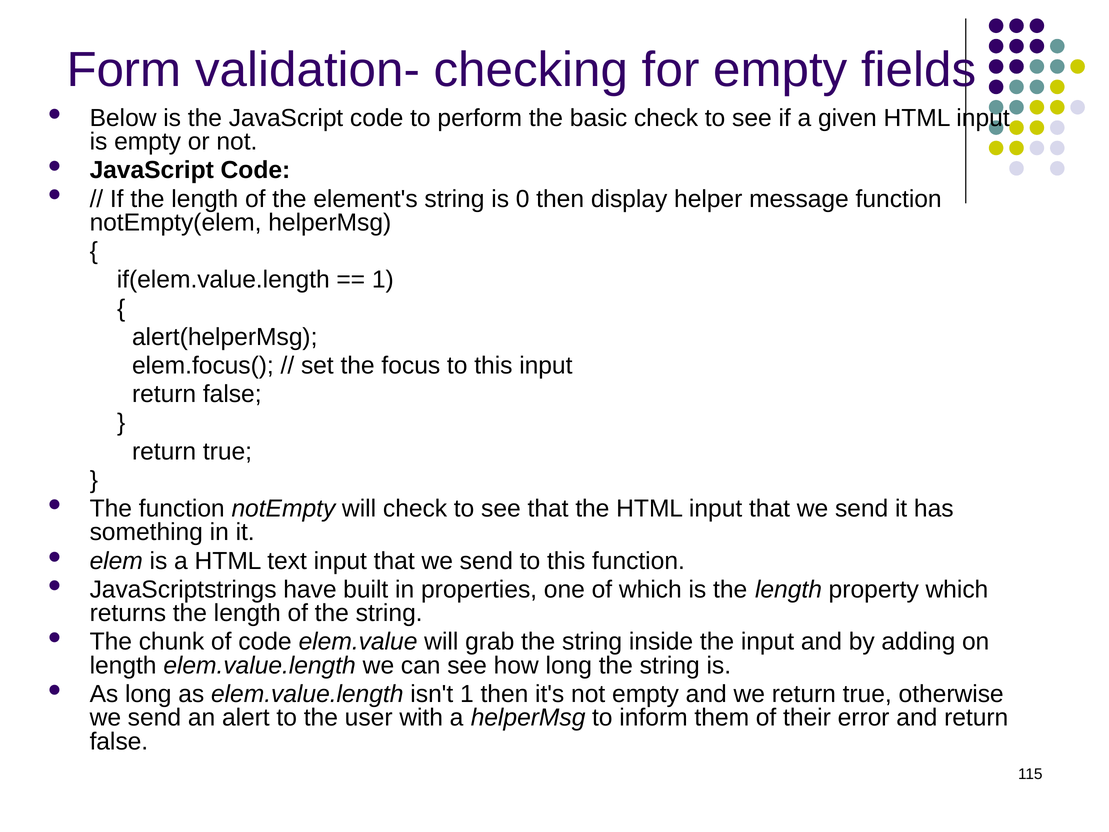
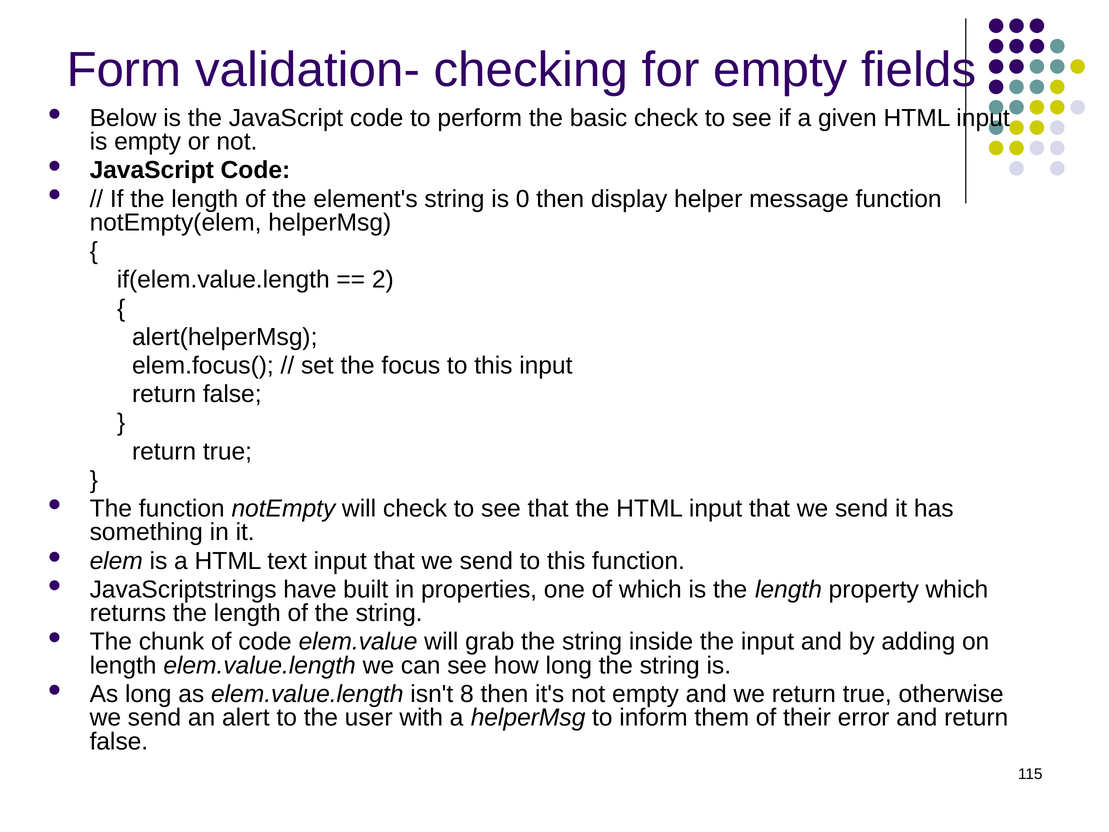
1: 1 -> 2 (383, 280)
isn't 1: 1 -> 8 (467, 694)
